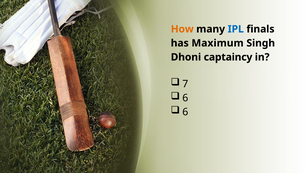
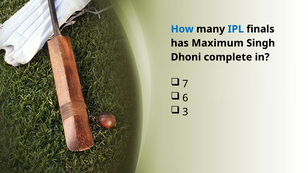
How colour: orange -> blue (182, 29)
captaincy: captaincy -> complete (228, 57)
6: 6 -> 3 (185, 112)
